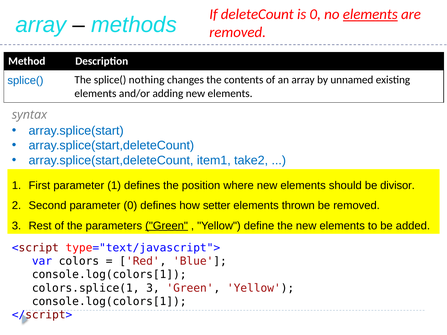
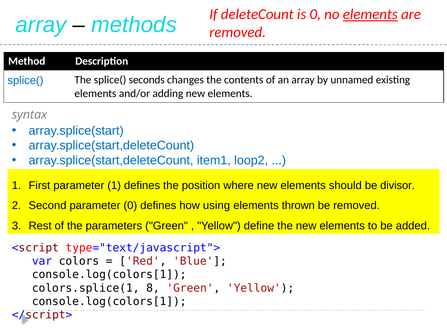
nothing: nothing -> seconds (147, 80)
take2: take2 -> loop2 (251, 161)
setter: setter -> using (217, 206)
Green underline: present -> none (167, 226)
colors.splice(1 3: 3 -> 8 (153, 288)
